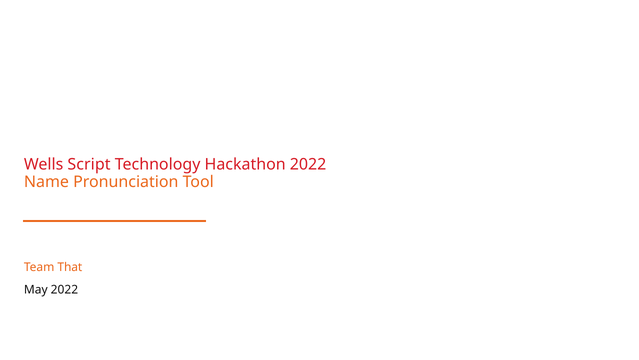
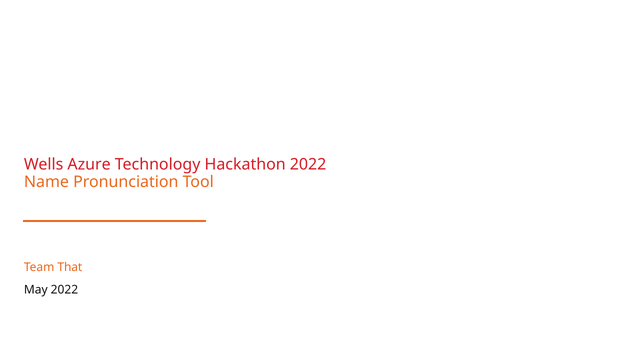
Script: Script -> Azure (89, 164)
